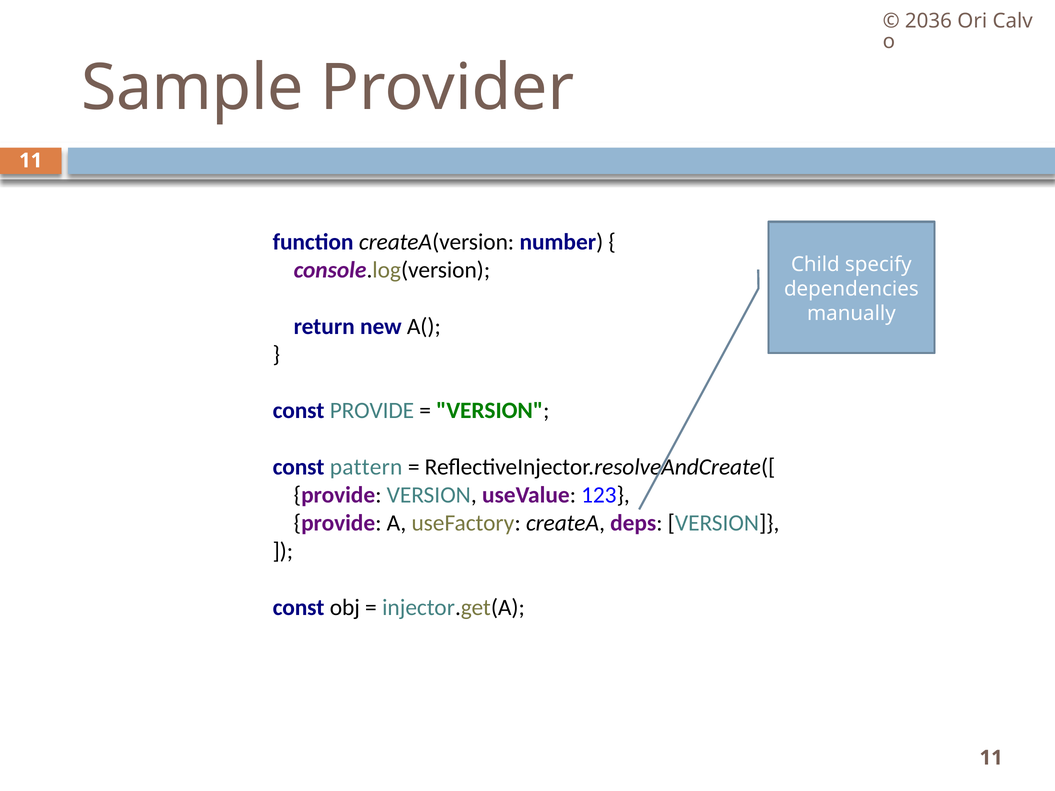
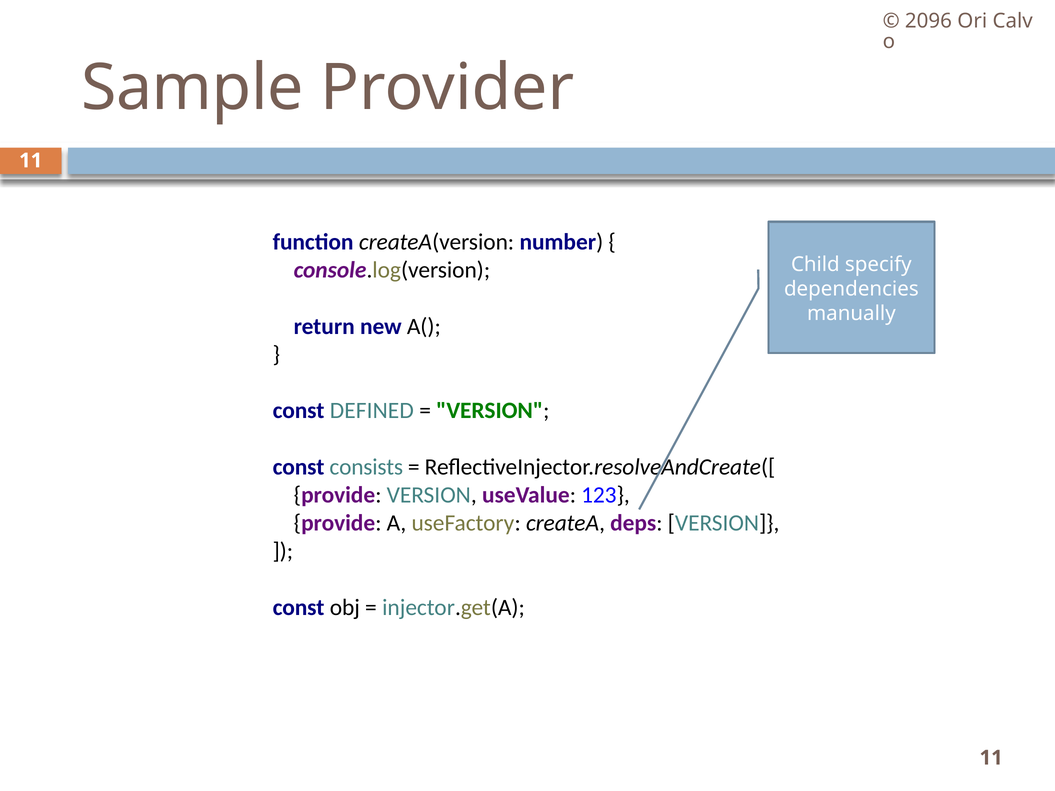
2036: 2036 -> 2096 (928, 21)
const PROVIDE: PROVIDE -> DEFINED (372, 411)
pattern: pattern -> consists (366, 467)
